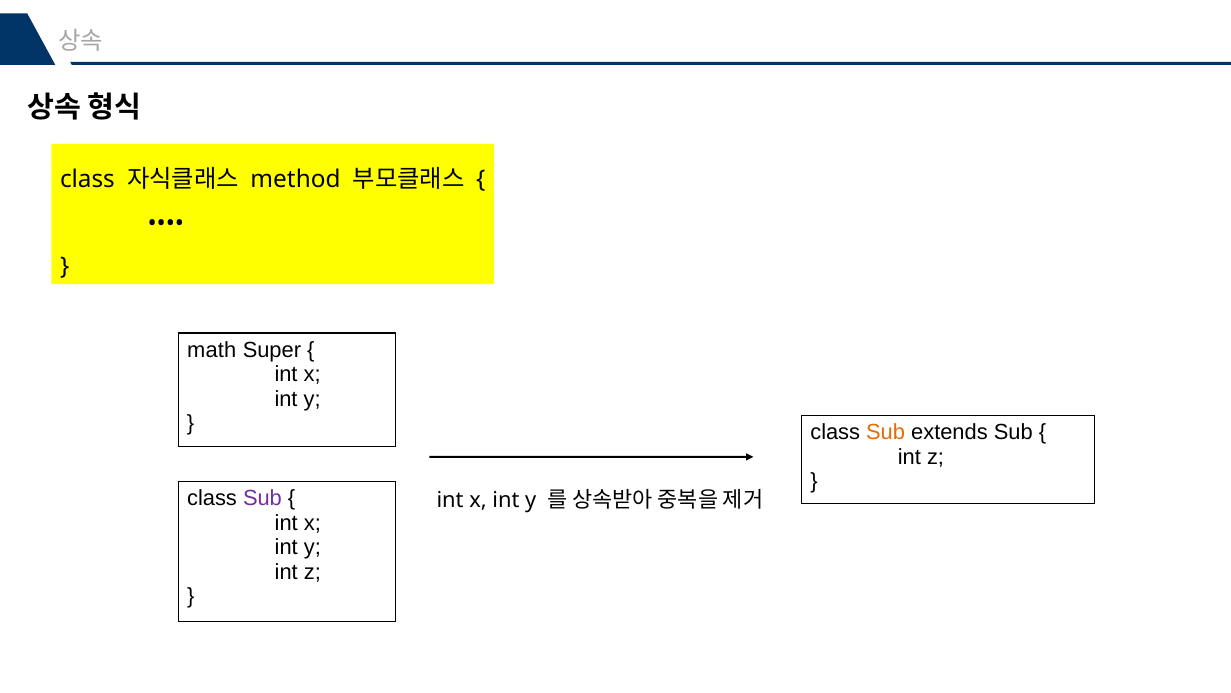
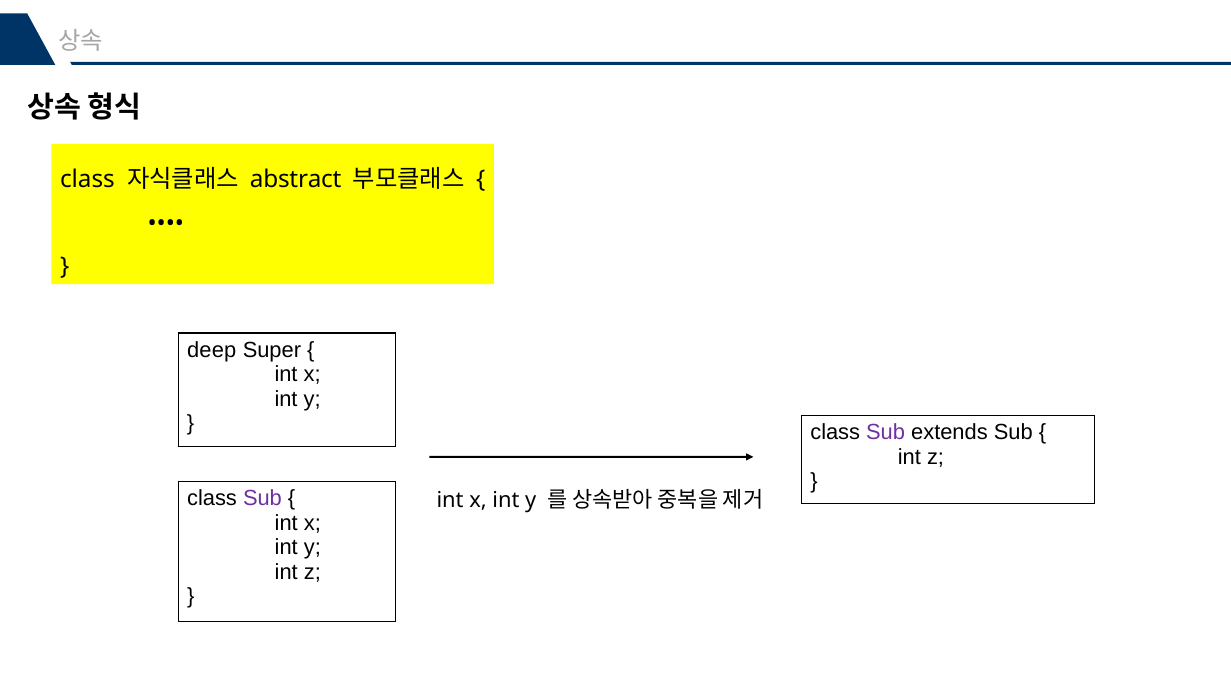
method: method -> abstract (296, 179)
math: math -> deep (212, 350)
Sub colour: orange -> purple (886, 432)
